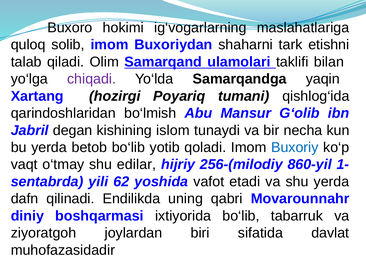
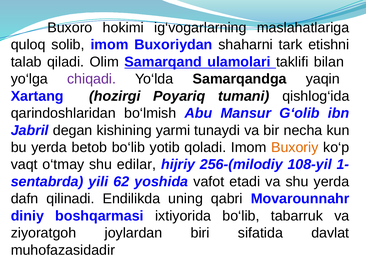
islom: islom -> yarmi (173, 130)
Buxoriy colour: blue -> orange (295, 147)
860-yil: 860-yil -> 108-yil (310, 164)
